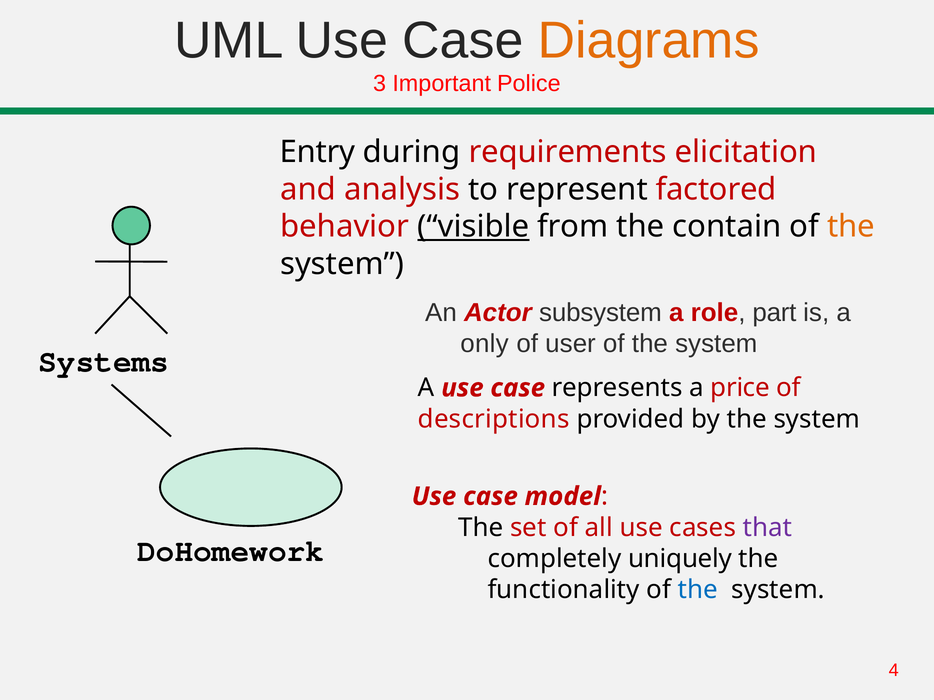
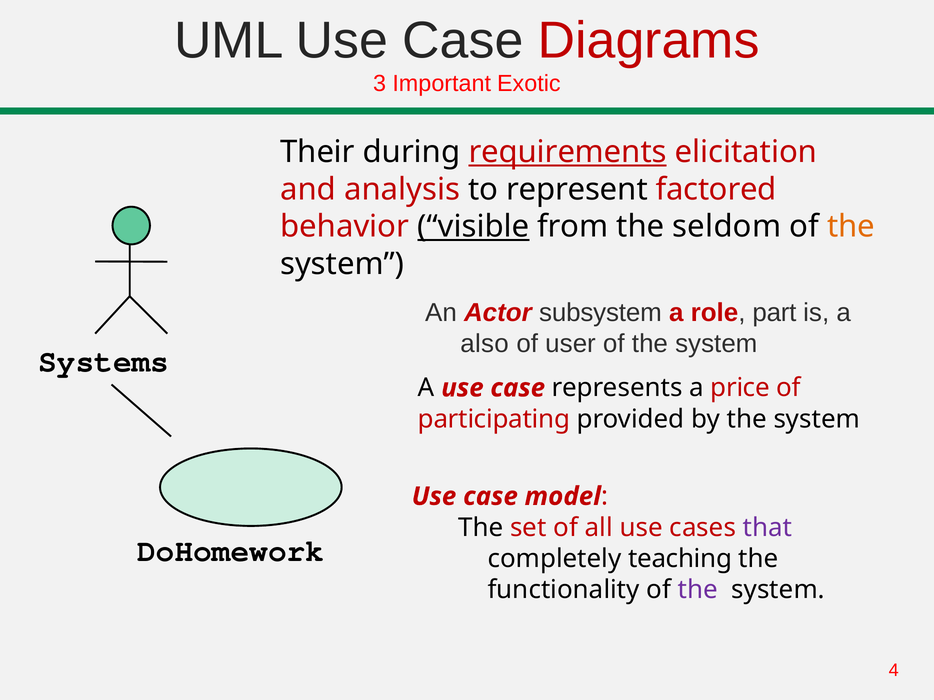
Diagrams colour: orange -> red (649, 41)
Police: Police -> Exotic (529, 84)
Entry: Entry -> Their (318, 152)
requirements underline: none -> present (568, 152)
contain: contain -> seldom (727, 227)
only: only -> also (485, 344)
descriptions: descriptions -> participating (494, 419)
uniquely: uniquely -> teaching (680, 559)
the colour: blue -> purple (698, 590)
